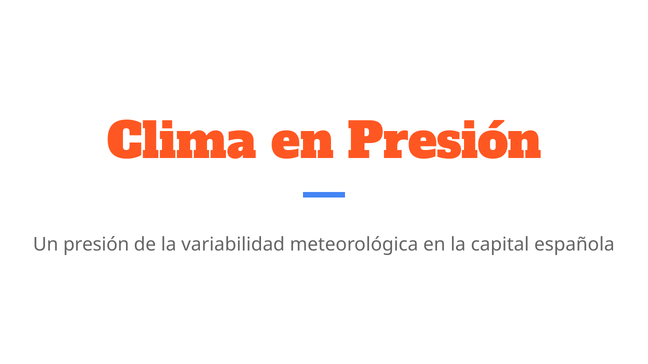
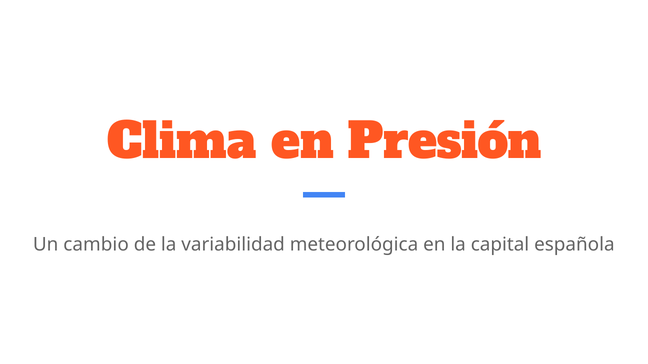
Un presión: presión -> cambio (96, 245)
